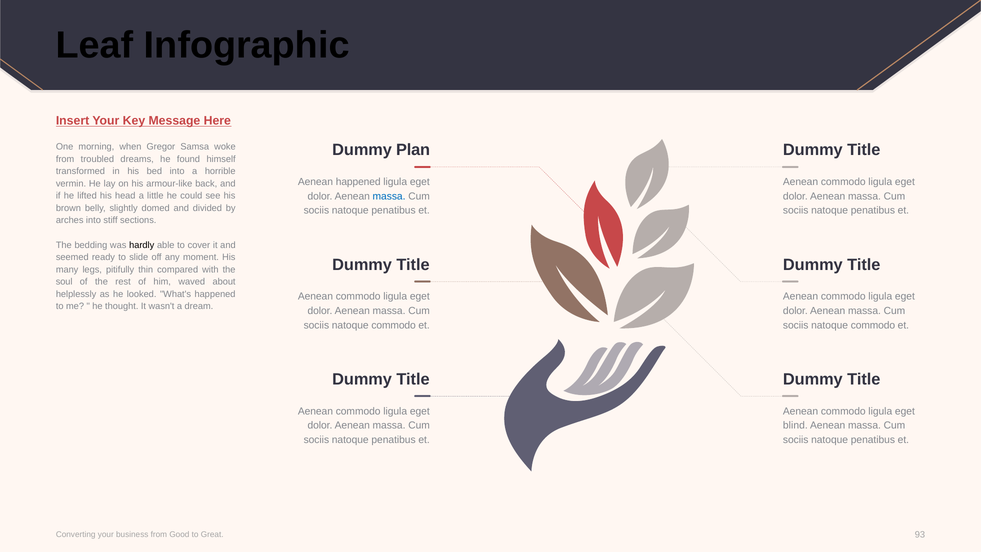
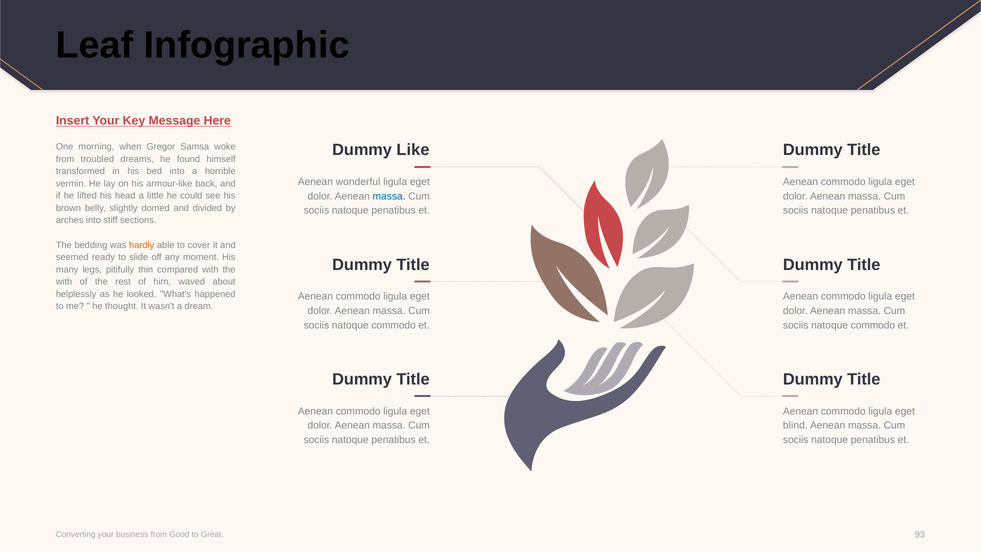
Plan: Plan -> Like (413, 150)
Aenean happened: happened -> wonderful (358, 182)
hardly colour: black -> orange (142, 245)
soul: soul -> with (64, 282)
